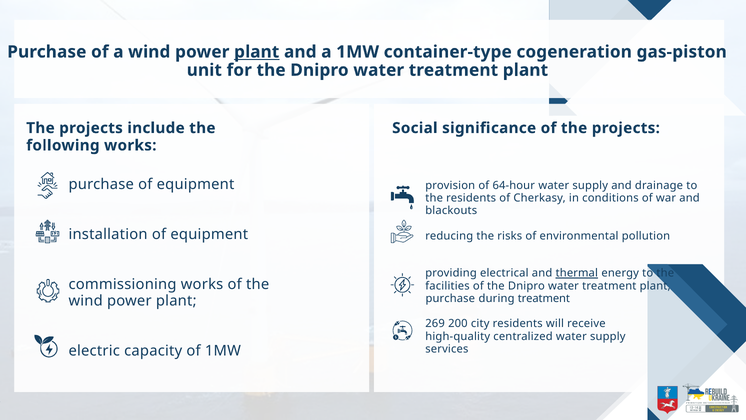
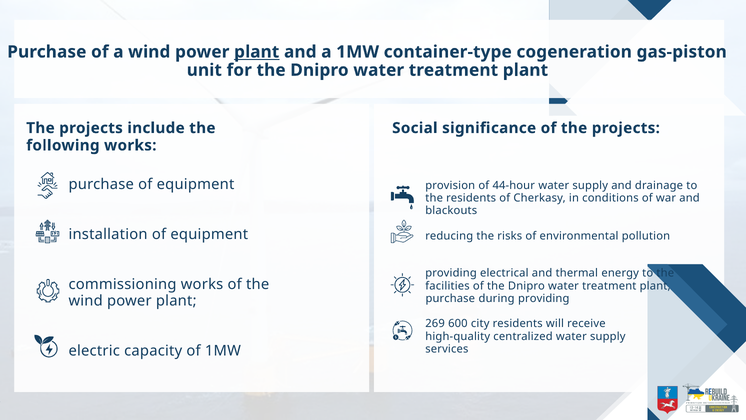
64-hour: 64-hour -> 44-hour (514, 185)
thermal underline: present -> none (577, 273)
during treatment: treatment -> providing (544, 298)
200: 200 -> 600 (458, 323)
